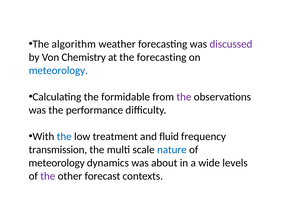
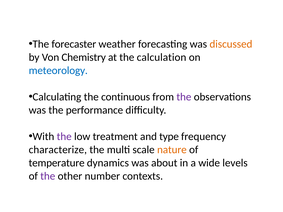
algorithm: algorithm -> forecaster (74, 44)
discussed colour: purple -> orange (231, 44)
the forecasting: forecasting -> calculation (162, 57)
formidable: formidable -> continuous (126, 97)
the colour: blue -> purple (64, 137)
fluid: fluid -> type (169, 137)
transmission: transmission -> characterize (58, 150)
nature colour: blue -> orange (172, 150)
meteorology: meteorology -> temperature (57, 163)
forecast: forecast -> number (102, 176)
